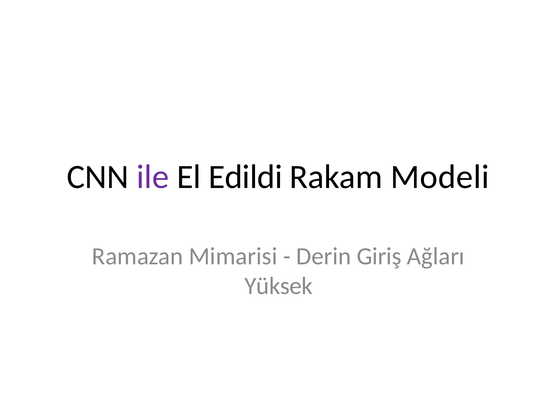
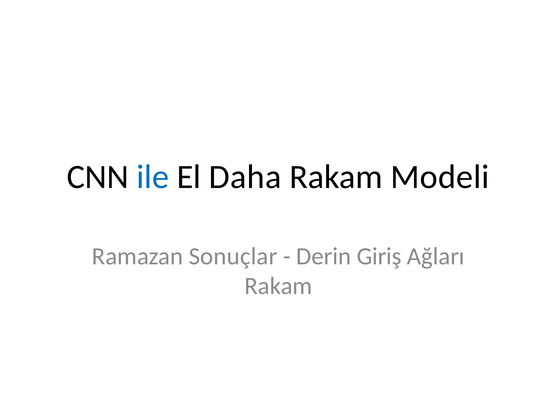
ile colour: purple -> blue (153, 177)
Edildi: Edildi -> Daha (245, 177)
Mimarisi: Mimarisi -> Sonuçlar (233, 256)
Yüksek: Yüksek -> Rakam (279, 286)
